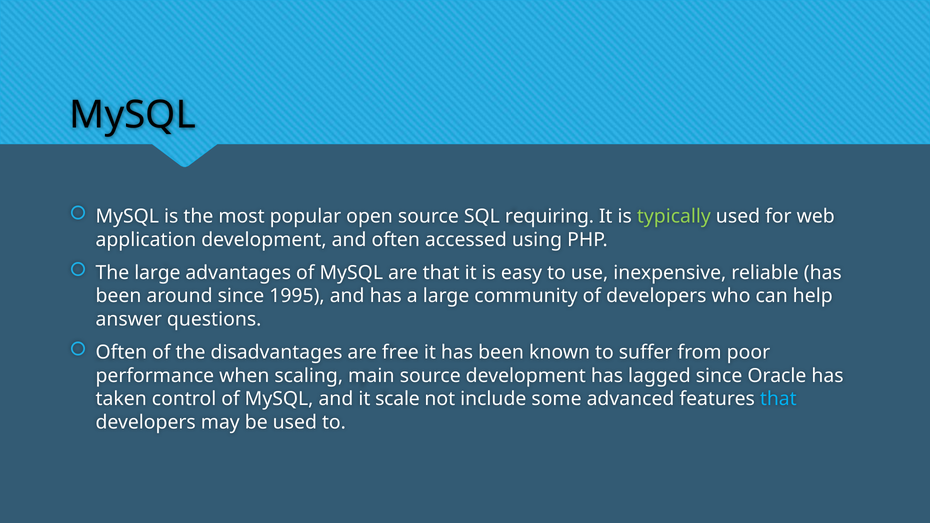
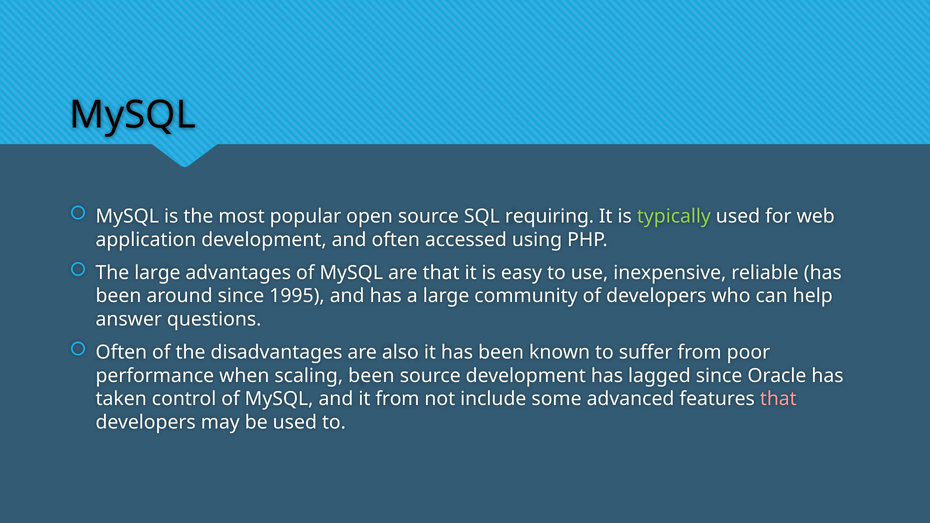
free: free -> also (400, 352)
scaling main: main -> been (371, 376)
it scale: scale -> from (397, 399)
that colour: light blue -> pink (778, 399)
